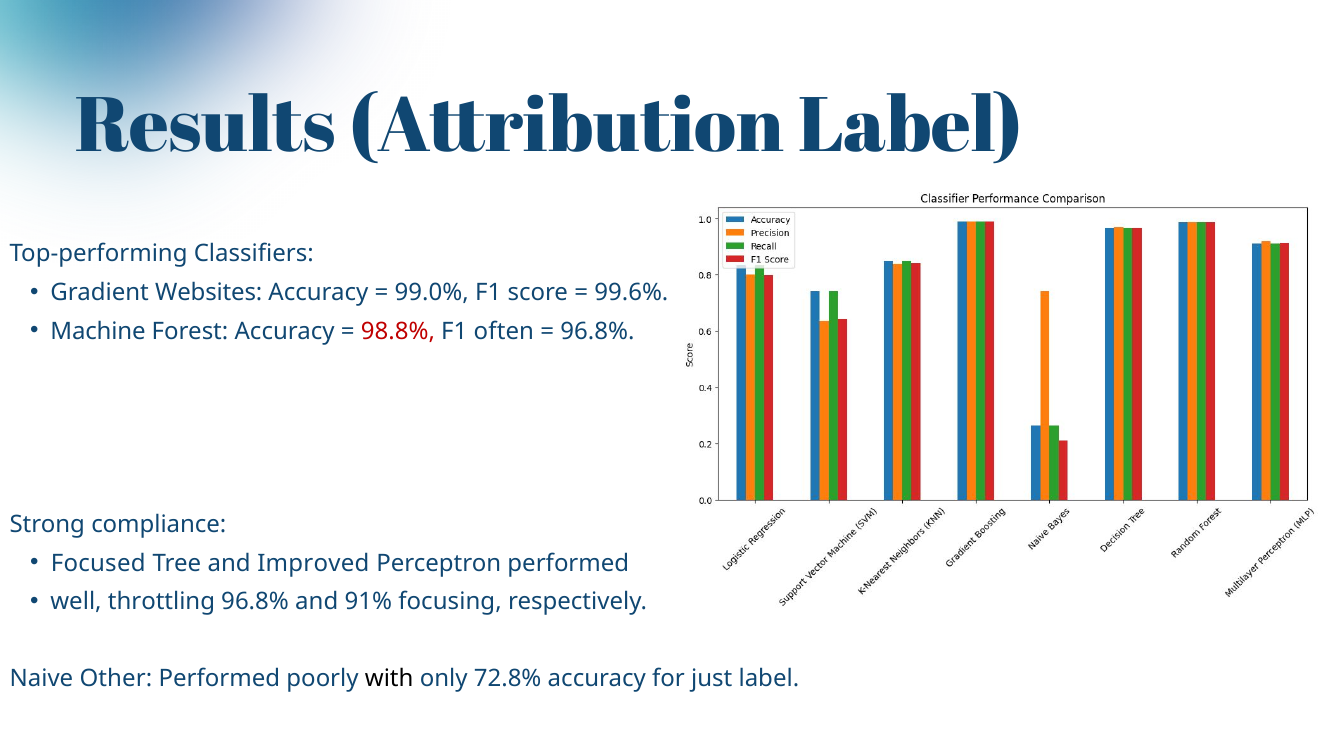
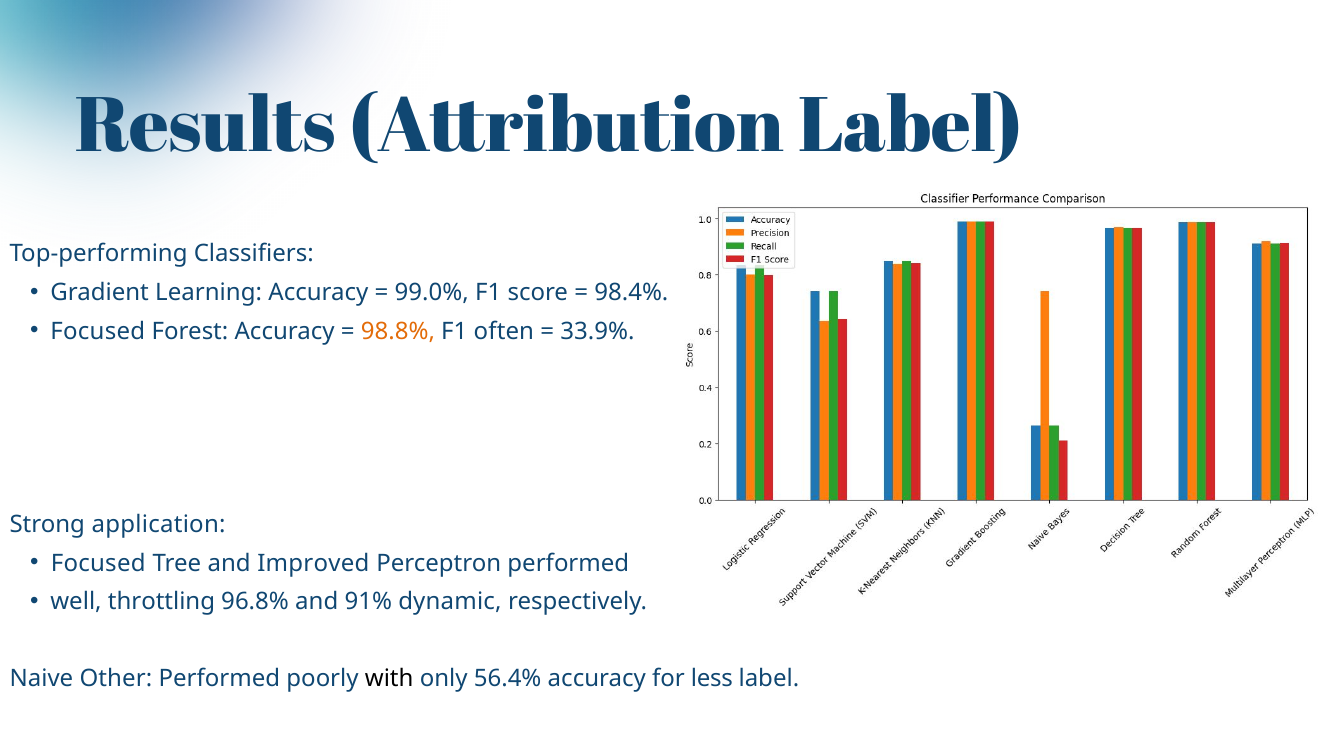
Websites: Websites -> Learning (209, 293)
99.6%: 99.6% -> 98.4% (631, 293)
Machine: Machine -> Focused (98, 332)
98.8% colour: red -> orange (398, 332)
96.8%: 96.8% -> 33.9% (598, 332)
compliance: compliance -> application (159, 525)
focusing: focusing -> dynamic (450, 602)
72.8%: 72.8% -> 56.4% (508, 679)
just: just -> less (712, 679)
